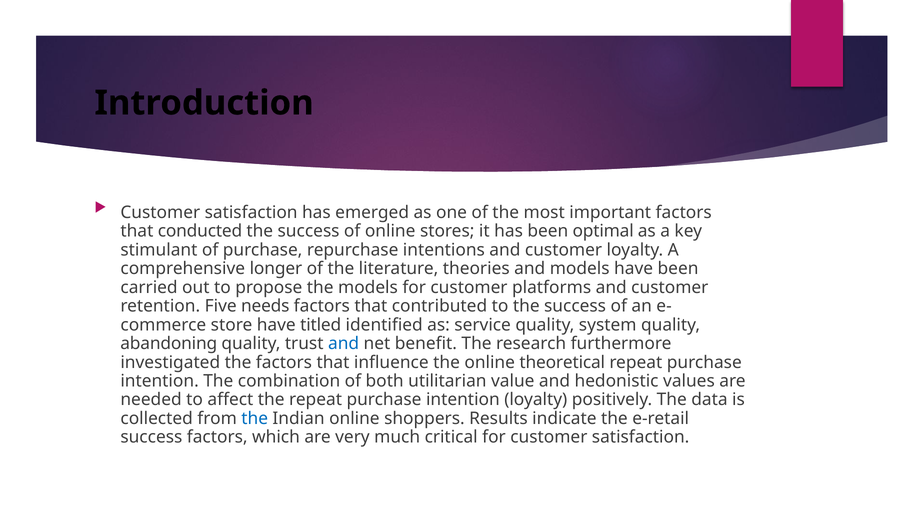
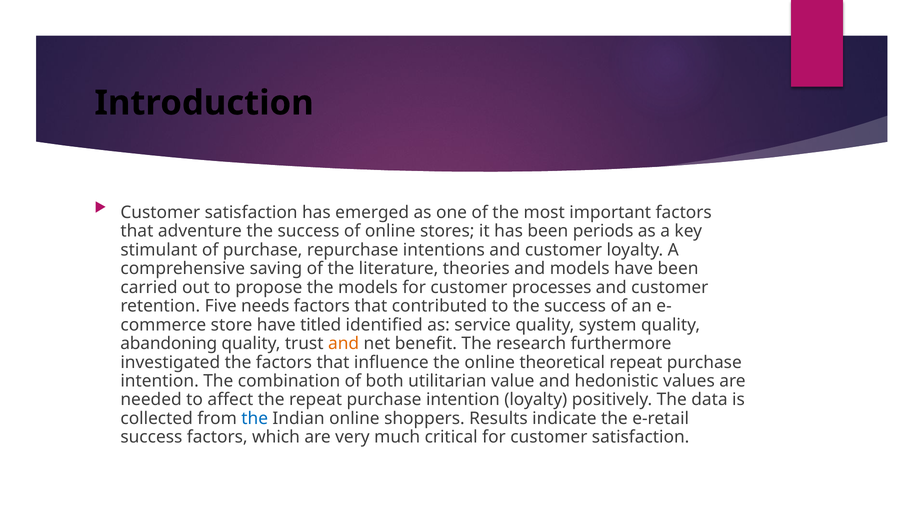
conducted: conducted -> adventure (200, 231)
optimal: optimal -> periods (603, 231)
longer: longer -> saving (276, 269)
platforms: platforms -> processes (552, 287)
and colour: blue -> orange (344, 343)
